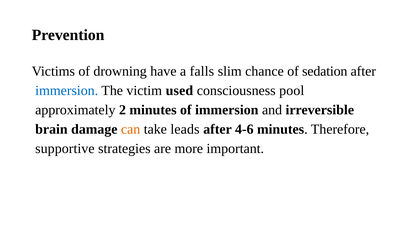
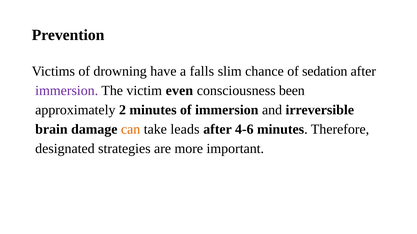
immersion colour: blue -> purple (67, 91)
used: used -> even (179, 91)
pool: pool -> been (292, 91)
supportive: supportive -> designated (65, 149)
